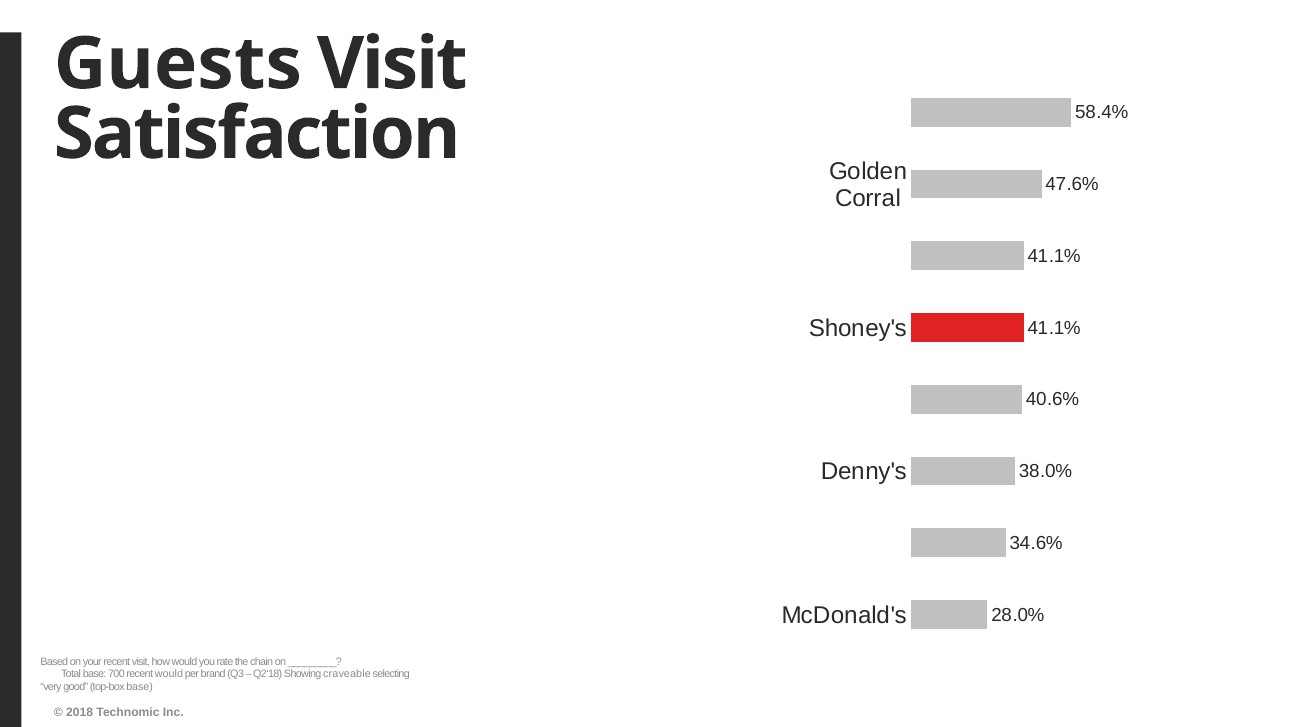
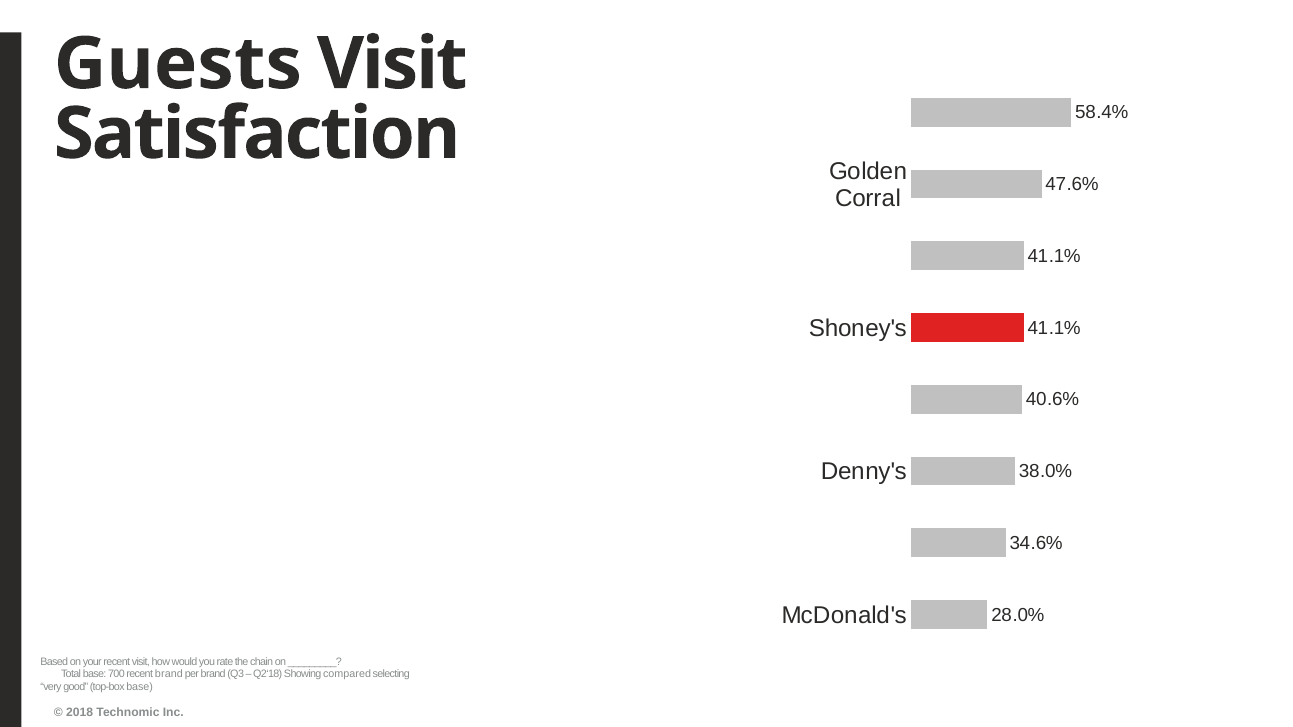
recent would: would -> brand (169, 675)
craveable: craveable -> compared (347, 675)
